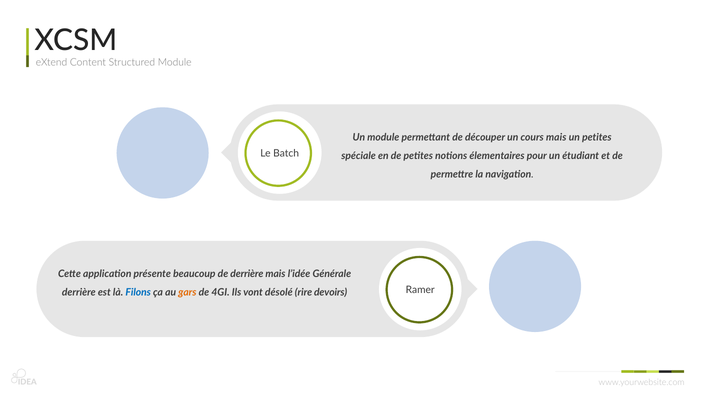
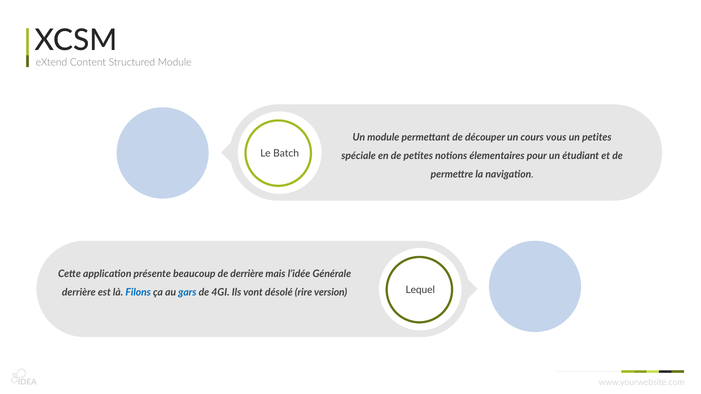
cours mais: mais -> vous (556, 138)
Ramer: Ramer -> Lequel (420, 290)
gars colour: orange -> blue (187, 292)
devoirs: devoirs -> version (331, 292)
